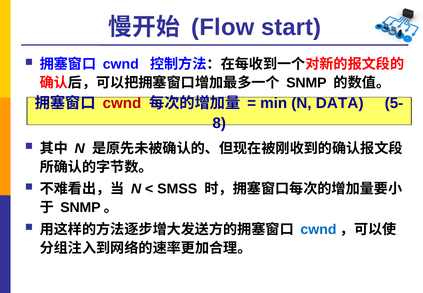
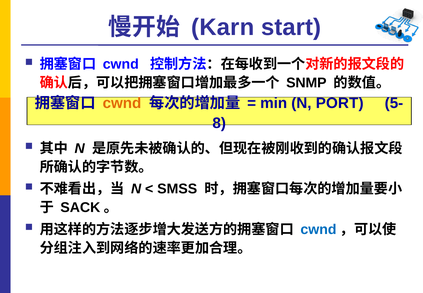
Flow: Flow -> Karn (223, 27)
cwnd colour: red -> orange (122, 103)
DATA: DATA -> PORT (340, 103)
SNMP: SNMP -> SACK (80, 207)
